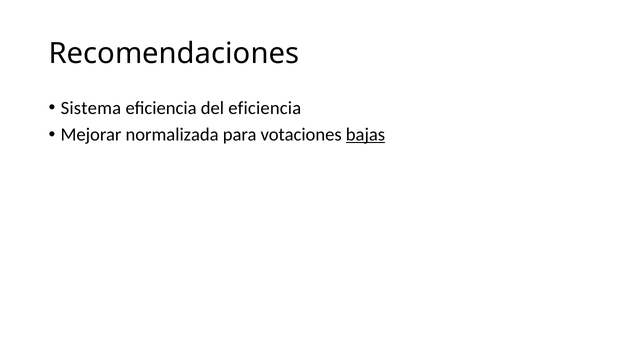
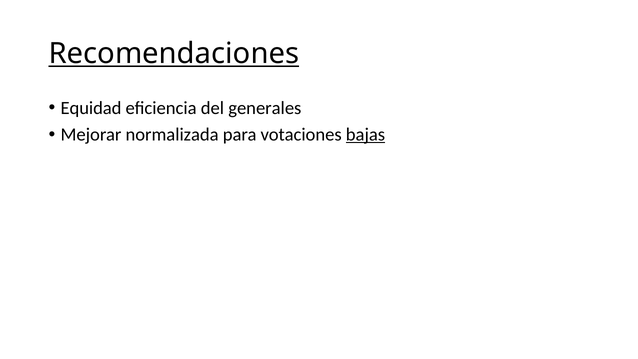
Recomendaciones underline: none -> present (174, 54)
Sistema: Sistema -> Equidad (91, 108)
del eficiencia: eficiencia -> generales (265, 108)
